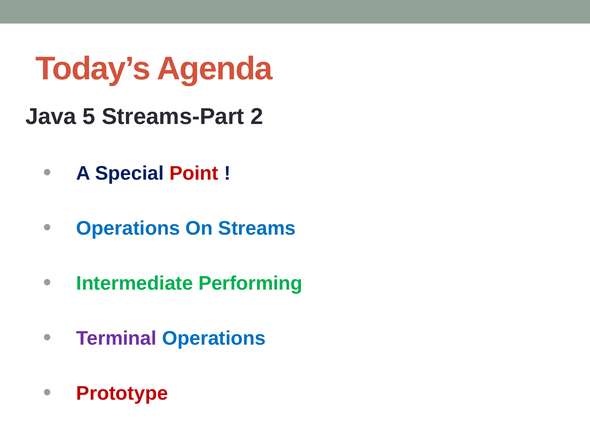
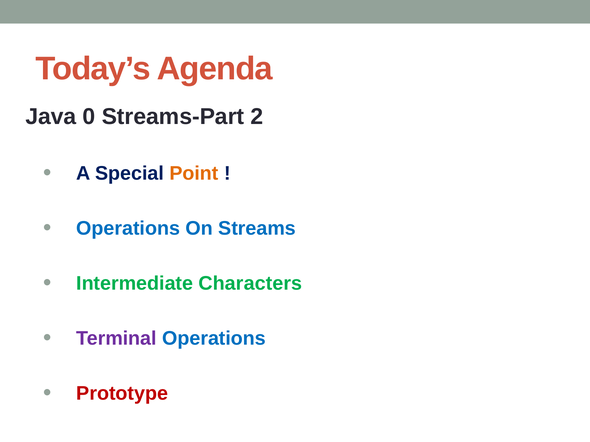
5: 5 -> 0 (89, 117)
Point colour: red -> orange (194, 174)
Performing: Performing -> Characters (250, 284)
